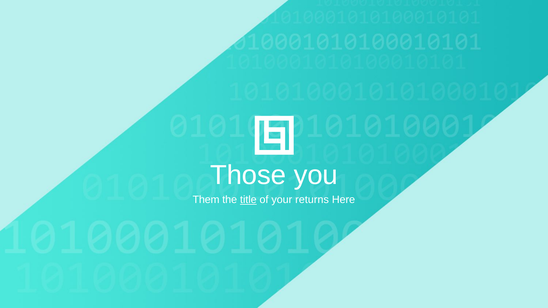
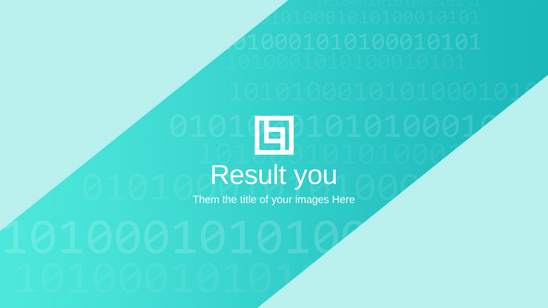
Those: Those -> Result (248, 175)
title underline: present -> none (248, 200)
returns: returns -> images (312, 200)
